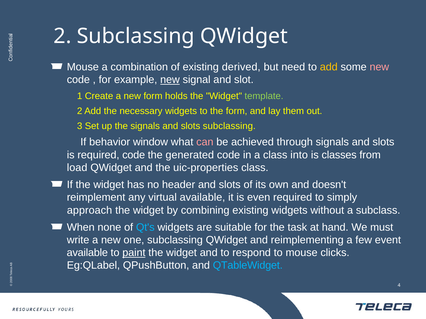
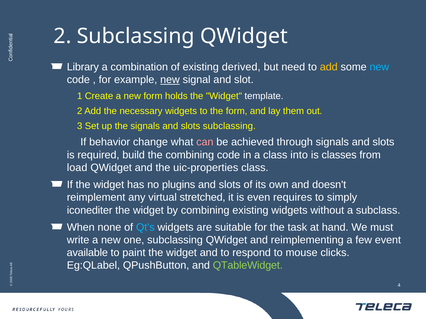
Mouse: Mouse -> Library (83, 67)
new colour: pink -> light blue (379, 67)
template colour: light green -> white (264, 96)
window: window -> change (150, 142)
required code: code -> build (134, 155)
the generated: generated -> combining (190, 155)
header: header -> plugins (179, 185)
virtual available: available -> stretched (203, 198)
even required: required -> requires (293, 198)
approach: approach -> iconediter (90, 211)
paint underline: present -> none (134, 253)
QTableWidget colour: light blue -> light green (248, 266)
